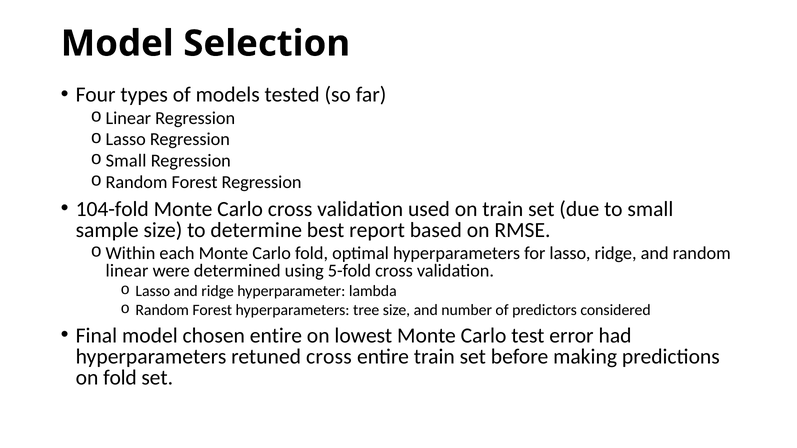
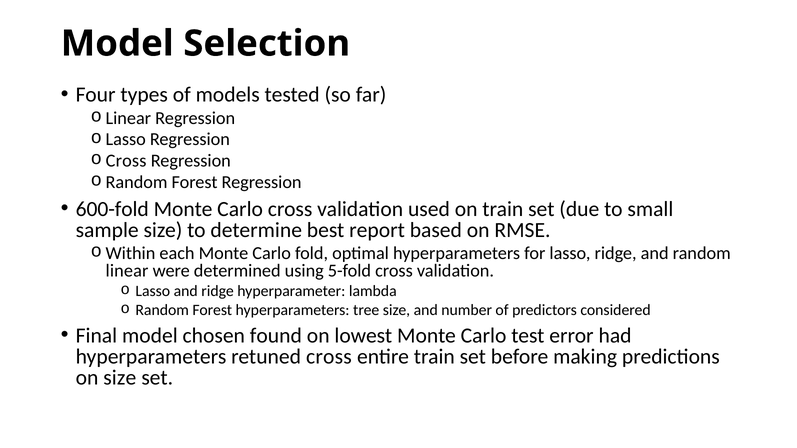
Small: Small -> Cross (126, 161)
104-fold: 104-fold -> 600-fold (112, 209)
chosen entire: entire -> found (276, 336)
on fold: fold -> size (120, 378)
